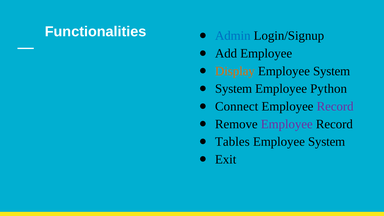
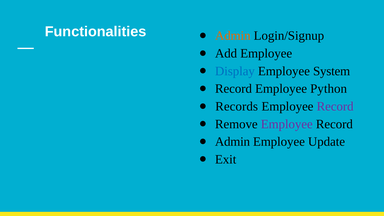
Admin colour: blue -> orange (233, 36)
Display colour: orange -> blue (235, 71)
System: System -> Record (233, 89)
Connect: Connect -> Records (237, 106)
Tables: Tables -> Admin (232, 142)
System: System -> Update (327, 142)
